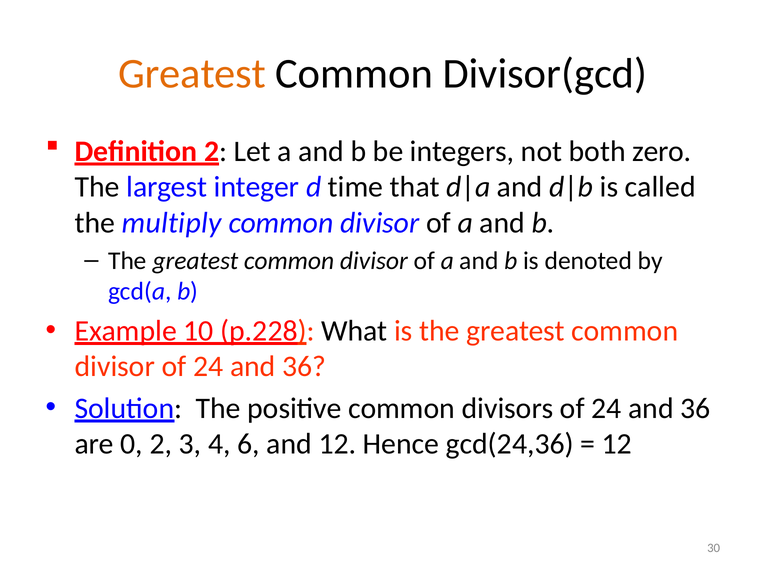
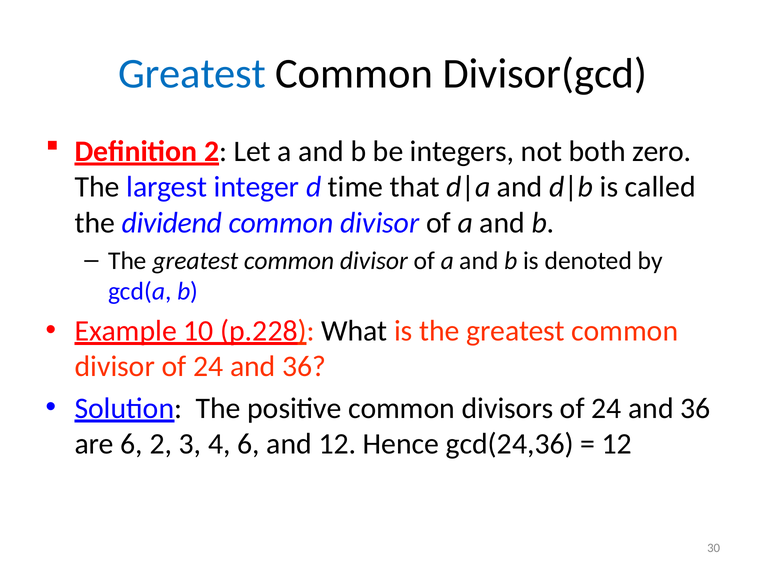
Greatest colour: orange -> blue (192, 74)
multiply: multiply -> dividend (172, 223)
are 0: 0 -> 6 (132, 444)
